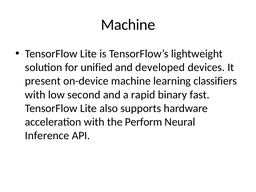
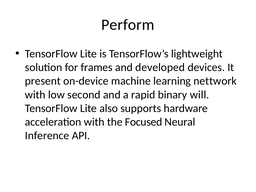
Machine: Machine -> Perform (128, 25)
unified: unified -> frames (97, 67)
classifiers: classifiers -> nettwork (215, 81)
fast: fast -> will (200, 95)
Perform: Perform -> Focused (144, 122)
